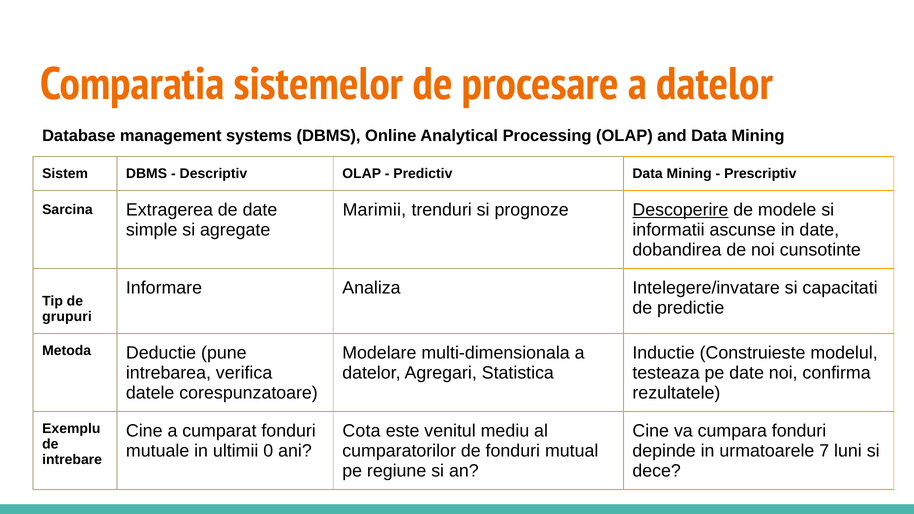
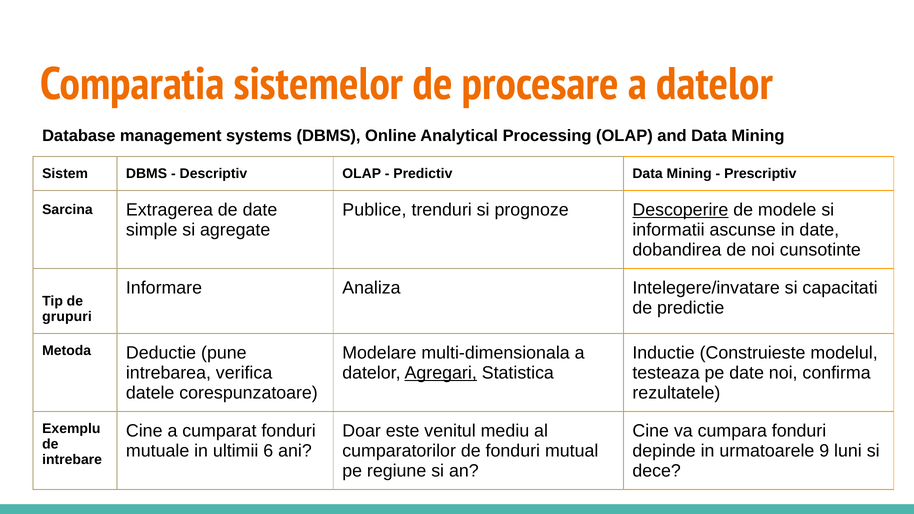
Marimii: Marimii -> Publice (374, 210)
Agregari underline: none -> present (441, 373)
Cota: Cota -> Doar (362, 431)
0: 0 -> 6 (268, 451)
7: 7 -> 9 (824, 451)
